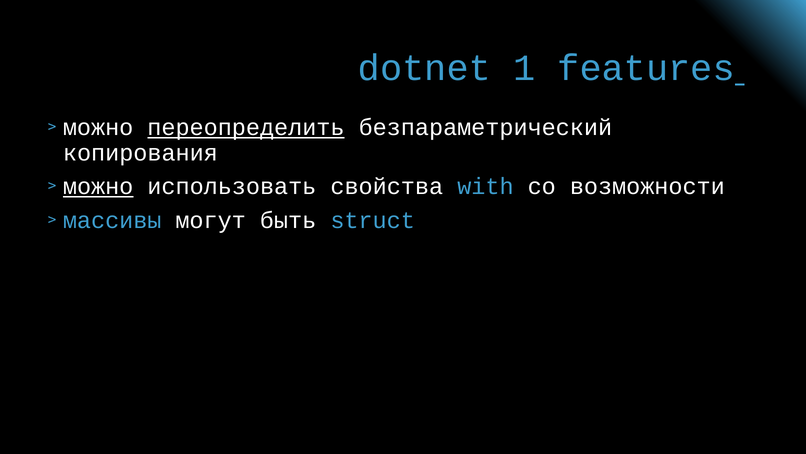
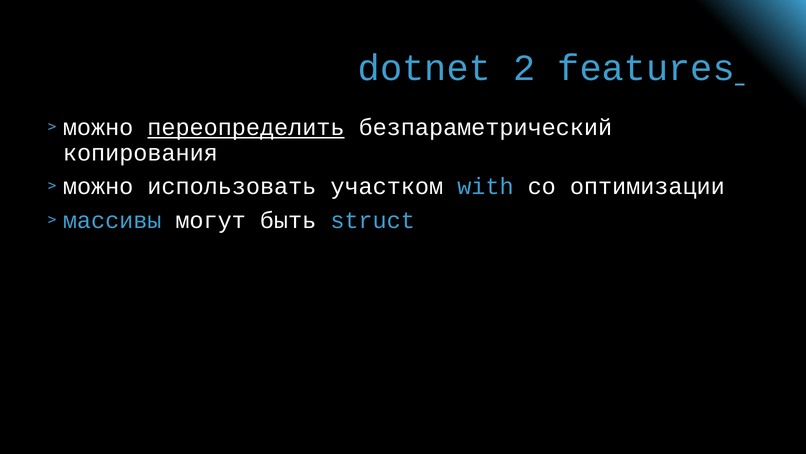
1: 1 -> 2 (524, 68)
можно underline: present -> none (98, 186)
свойства: свойства -> участком (387, 186)
возможности: возможности -> оптимизации (647, 186)
